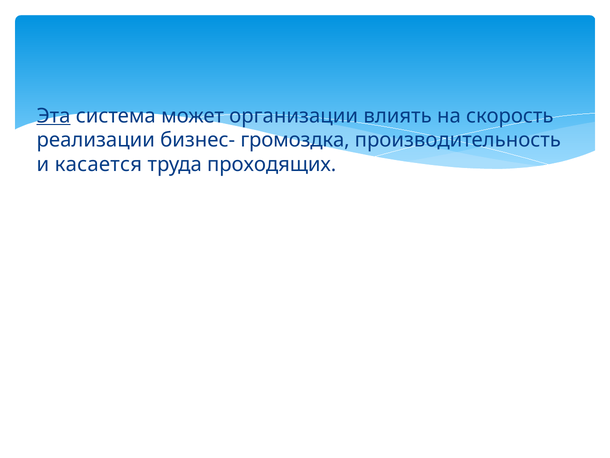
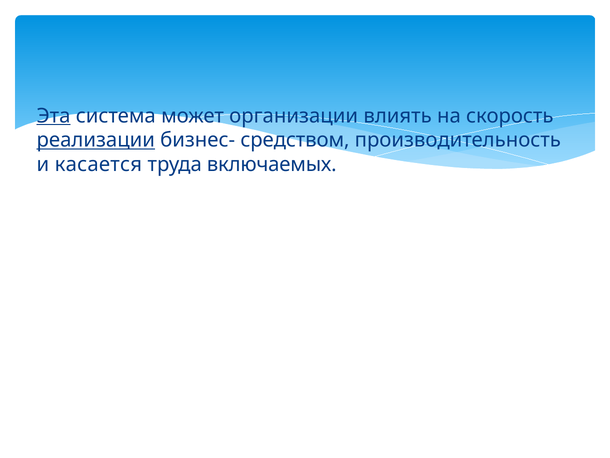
реализации underline: none -> present (96, 140)
громоздка: громоздка -> средством (295, 140)
проходящих: проходящих -> включаемых (272, 165)
